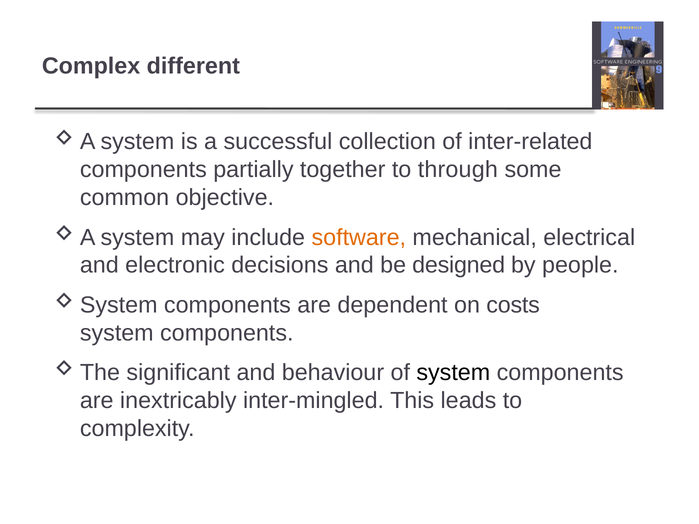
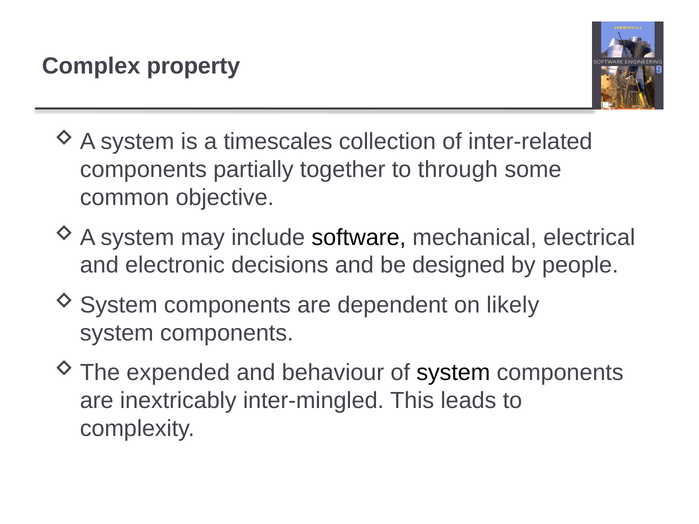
different: different -> property (193, 66)
successful: successful -> timescales (278, 142)
software colour: orange -> black (359, 237)
costs: costs -> likely (513, 305)
significant: significant -> expended (178, 373)
